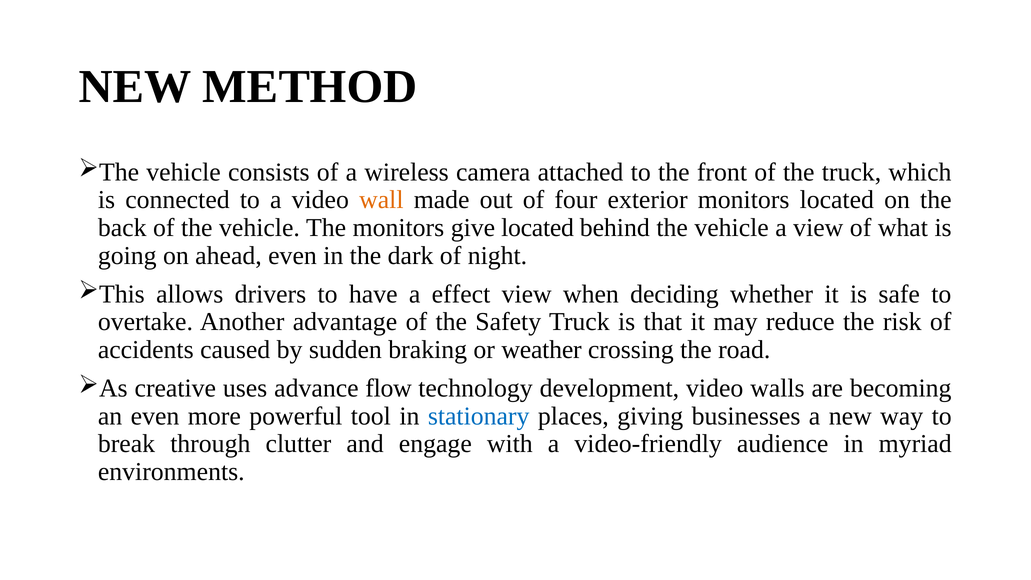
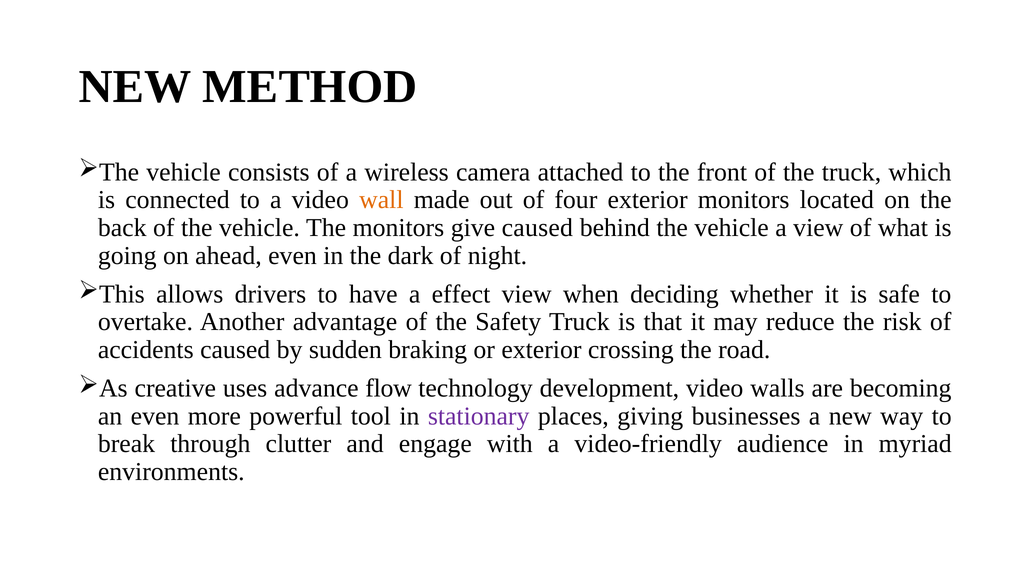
give located: located -> caused (537, 228)
or weather: weather -> exterior (541, 350)
stationary colour: blue -> purple (479, 416)
